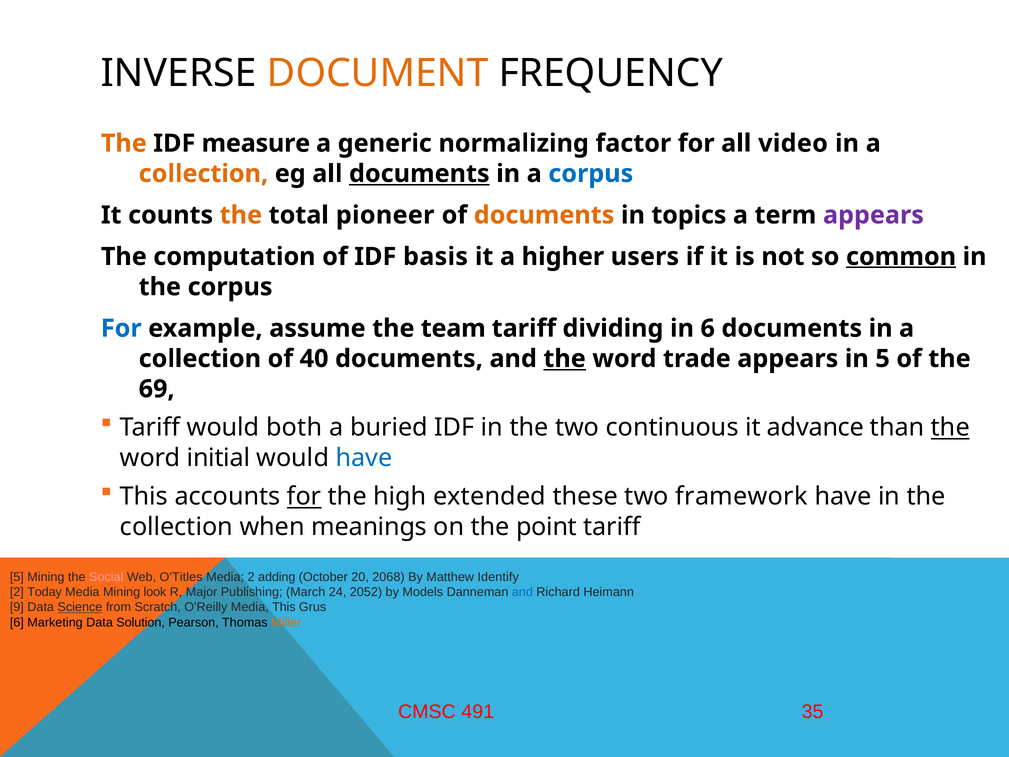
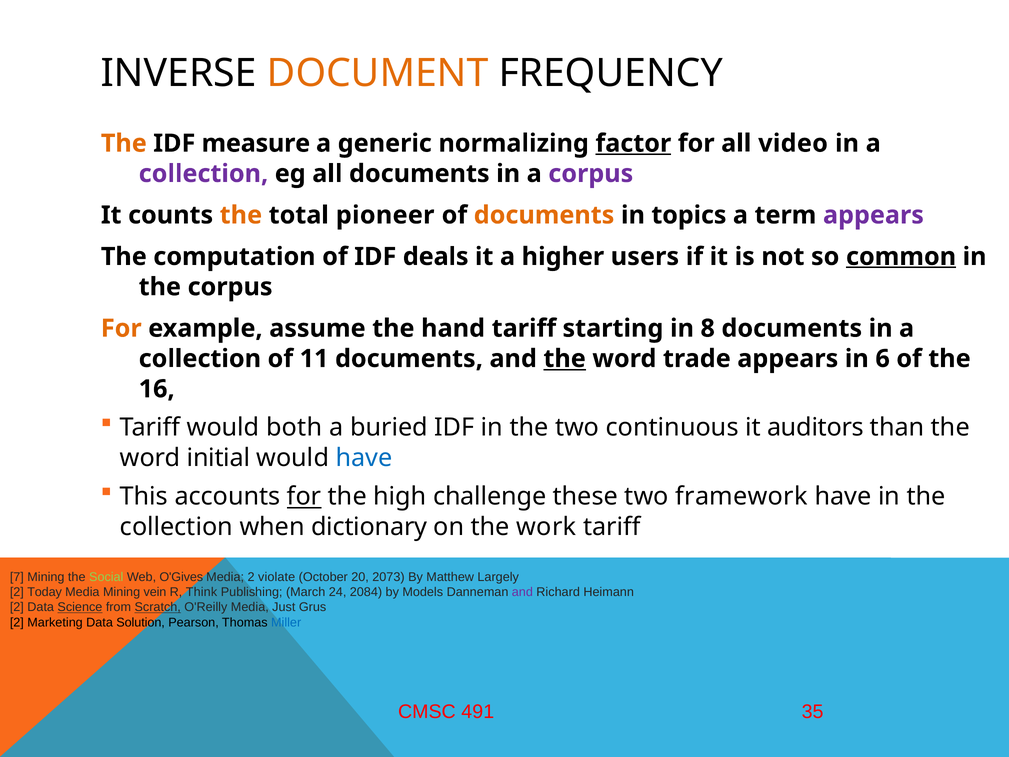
factor underline: none -> present (633, 143)
collection colour: orange -> purple (203, 174)
documents underline: present -> none (419, 174)
corpus colour: blue -> purple (591, 174)
basis: basis -> deals (436, 257)
For colour: blue -> orange (121, 328)
team: team -> hand (453, 328)
dividing: dividing -> starting (613, 328)
in 6: 6 -> 8 (708, 328)
40: 40 -> 11 (314, 359)
in 5: 5 -> 6 (883, 359)
69: 69 -> 16 (157, 389)
advance: advance -> auditors (815, 428)
the underline: present -> none (950, 428)
extended: extended -> challenge (490, 496)
meanings: meanings -> dictionary (369, 527)
point: point -> work (546, 527)
5: 5 -> 7 (17, 577)
Social colour: pink -> light green (106, 577)
O'Titles: O'Titles -> O'Gives (181, 577)
adding: adding -> violate (277, 577)
2068: 2068 -> 2073 (388, 577)
Identify: Identify -> Largely (498, 577)
look: look -> vein (155, 592)
Major: Major -> Think (202, 592)
2052: 2052 -> 2084 (366, 592)
and colour: blue -> purple (522, 592)
9: 9 -> 2 (17, 607)
Scratch underline: none -> present (158, 607)
Media This: This -> Just (284, 607)
6: 6 -> 2 (17, 622)
Miller colour: orange -> blue (286, 622)
